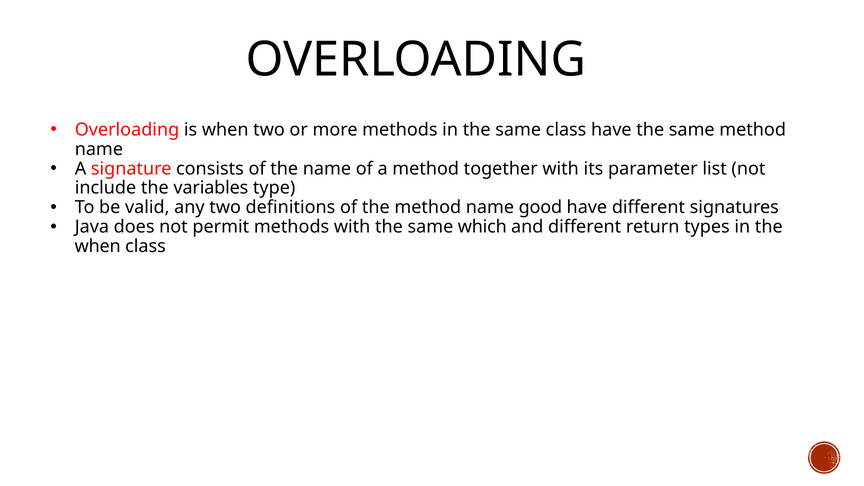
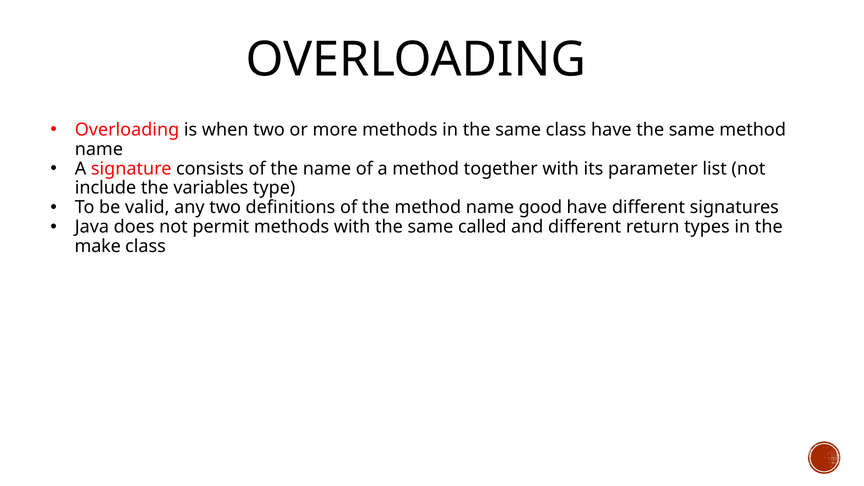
which: which -> called (482, 227)
when: when -> make (98, 246)
